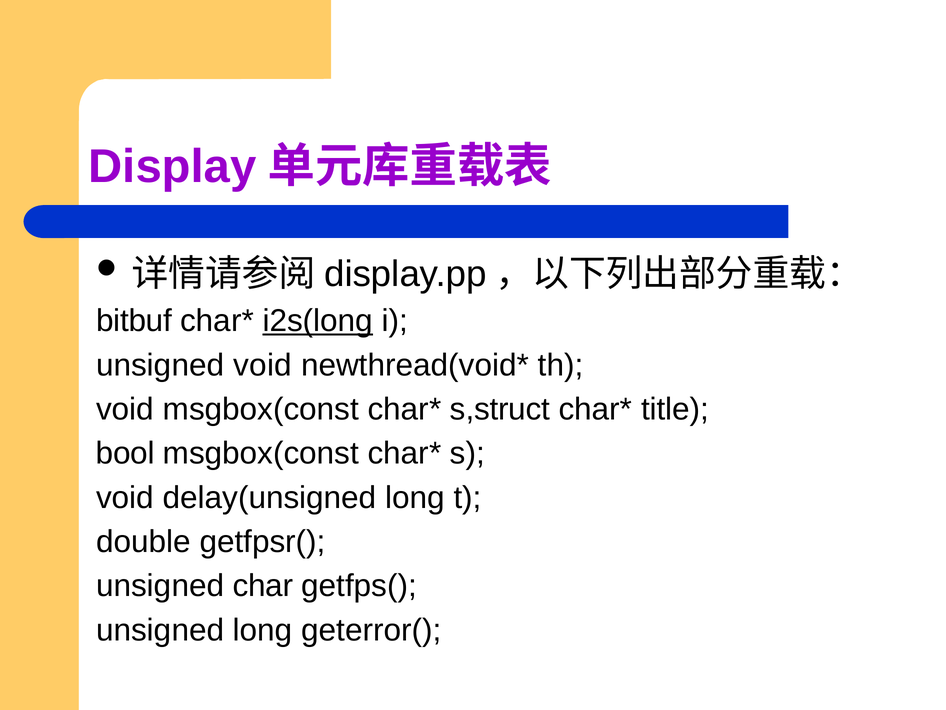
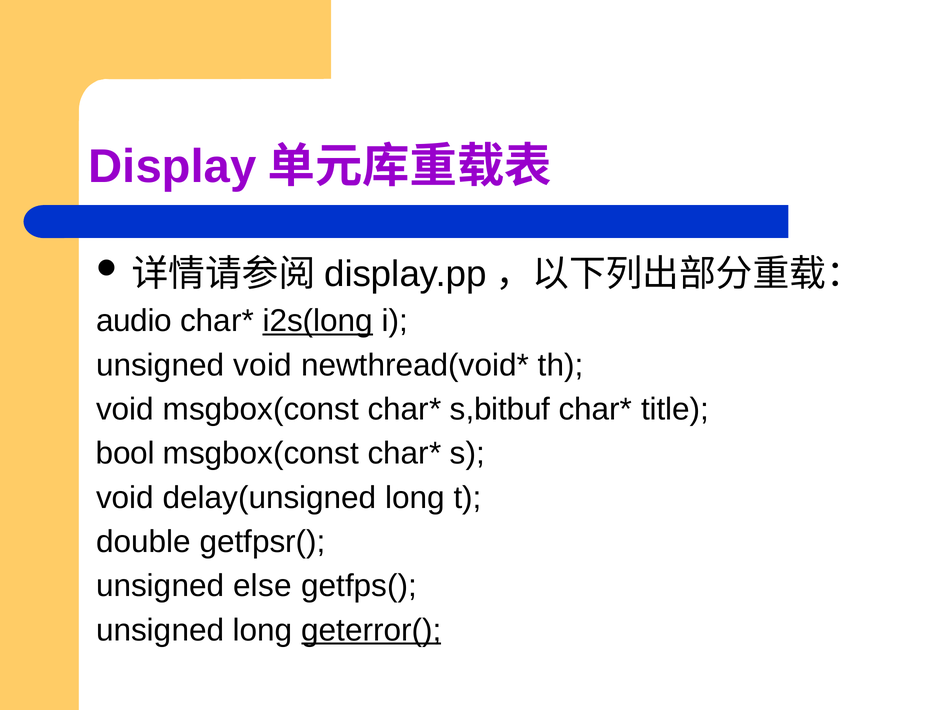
bitbuf: bitbuf -> audio (134, 321)
s,struct: s,struct -> s,bitbuf (500, 409)
char: char -> else (263, 586)
geterror( underline: none -> present (371, 630)
